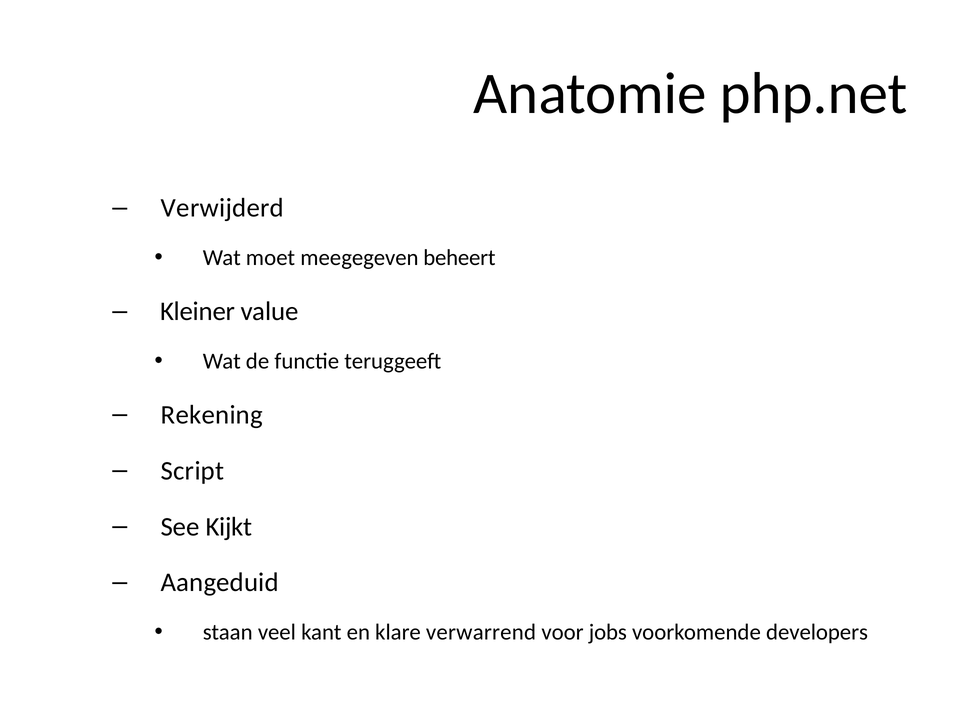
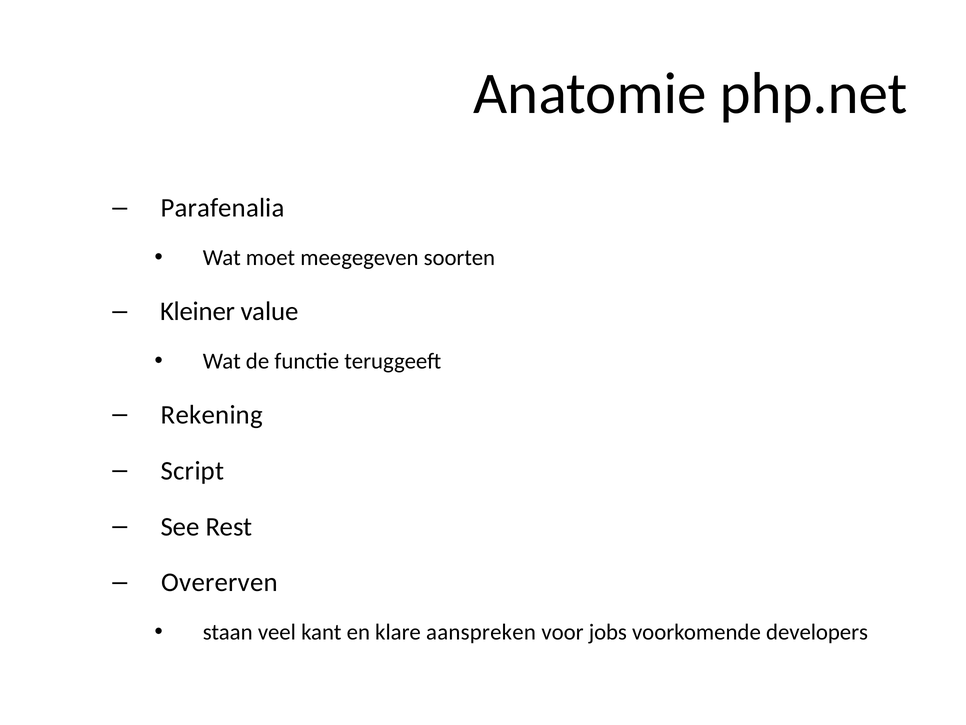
Verwijderd: Verwijderd -> Parafenalia (223, 208)
beheert: beheert -> soorten (459, 258)
Kijkt: Kijkt -> Rest (229, 526)
Aangeduid: Aangeduid -> Overerven (220, 582)
verwarrend: verwarrend -> aanspreken (481, 632)
